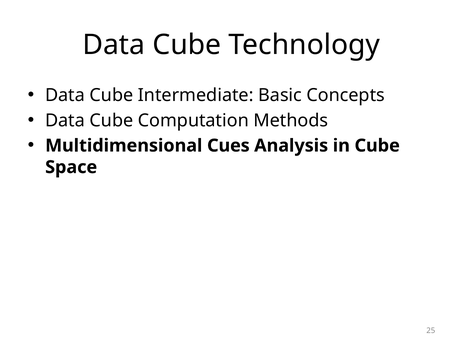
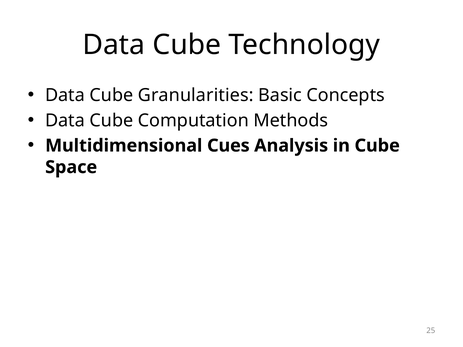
Intermediate: Intermediate -> Granularities (196, 95)
